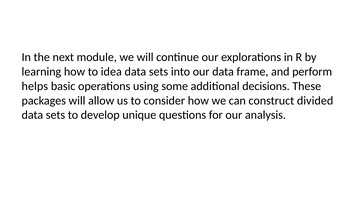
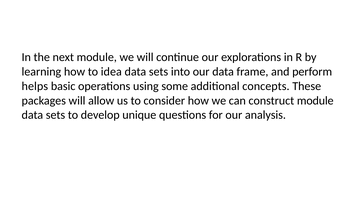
decisions: decisions -> concepts (266, 86)
construct divided: divided -> module (315, 100)
